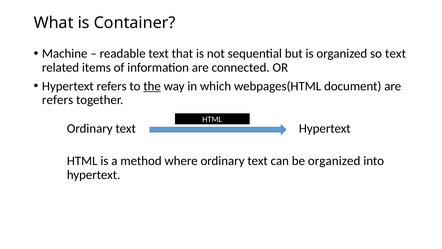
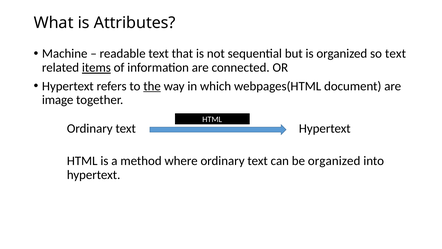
Container: Container -> Attributes (135, 23)
items underline: none -> present (96, 67)
refers: refers -> image (58, 100)
